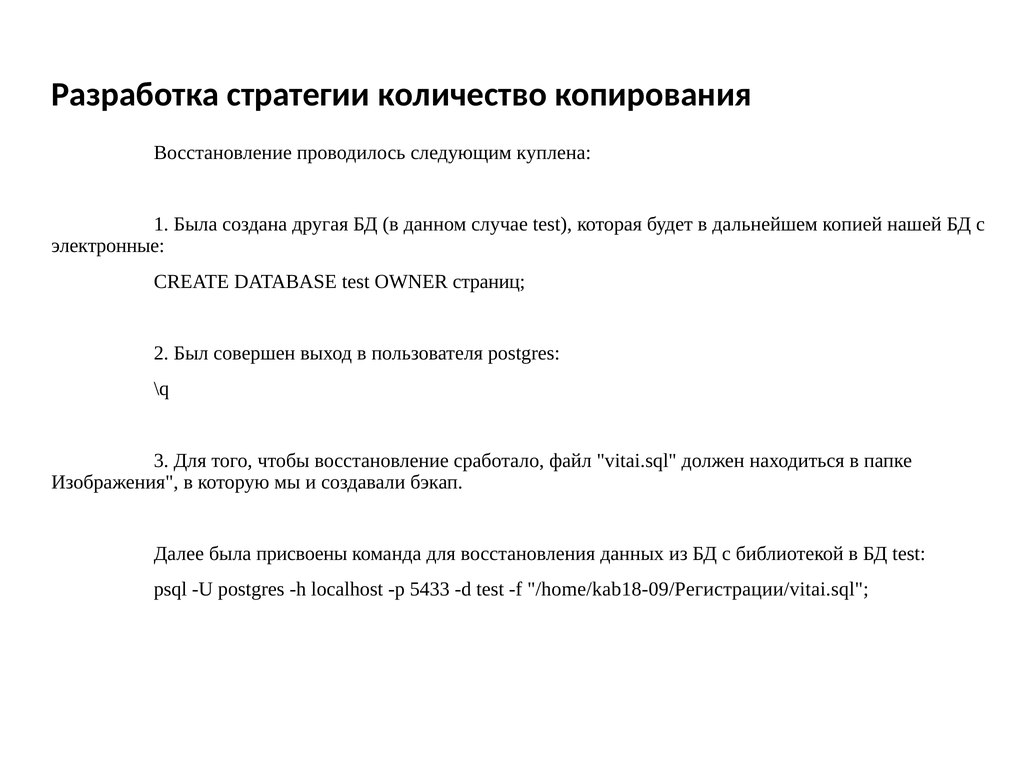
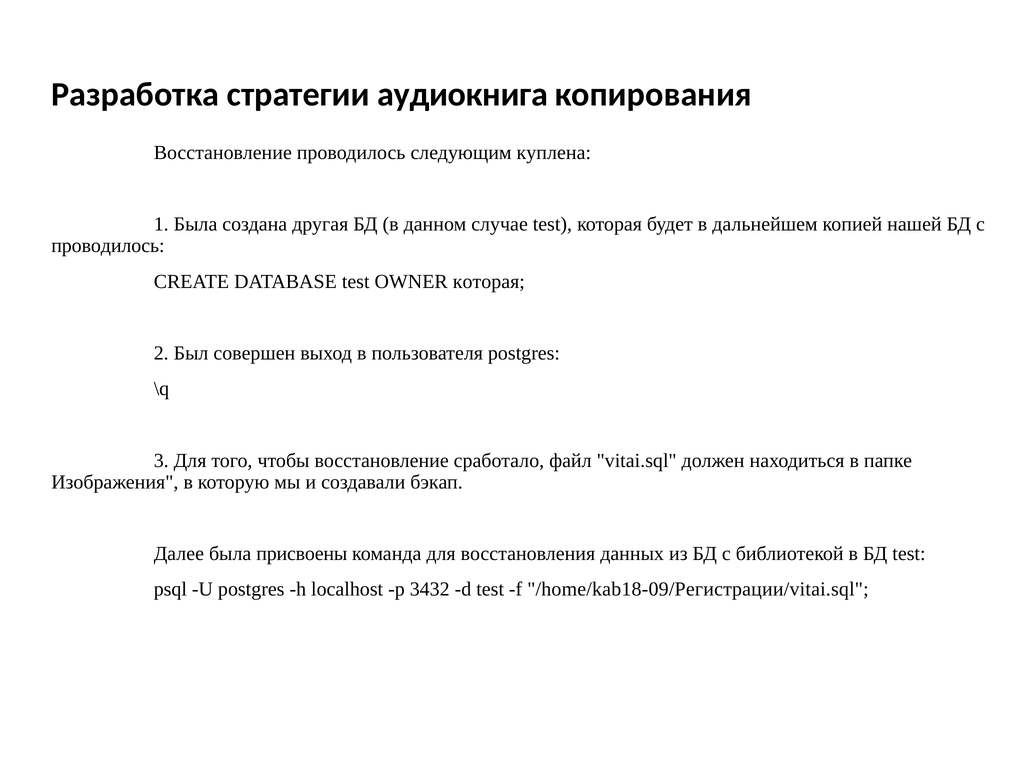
количество: количество -> аудиокнига (463, 95)
электронные: электронные -> проводилось (108, 246)
OWNER страниц: страниц -> которая (489, 281)
5433: 5433 -> 3432 (430, 589)
